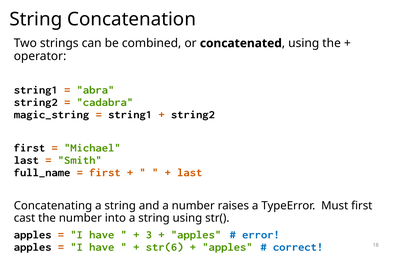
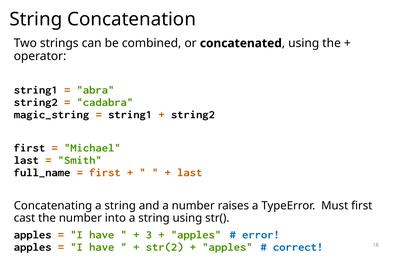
str(6: str(6 -> str(2 (165, 247)
